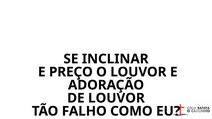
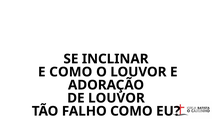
E PREÇO: PREÇO -> COMO (71, 72)
